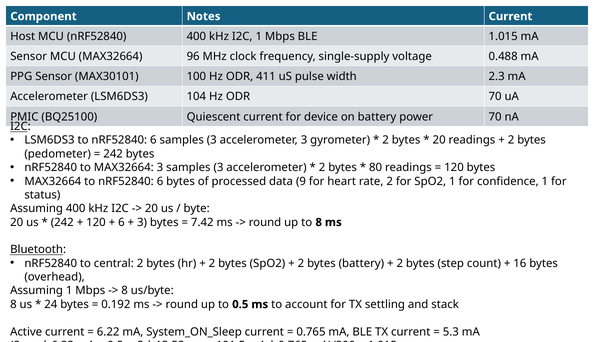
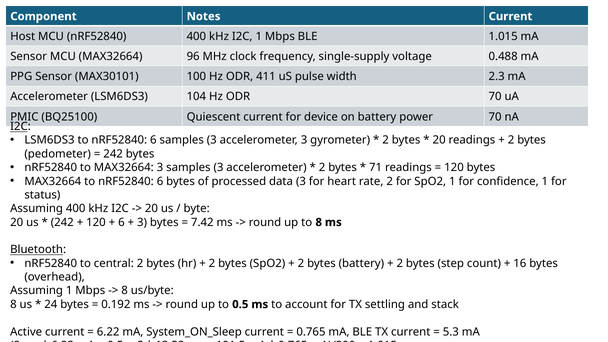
80: 80 -> 71 (376, 168)
data 9: 9 -> 3 (301, 181)
